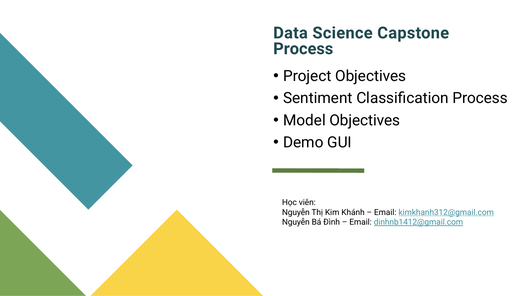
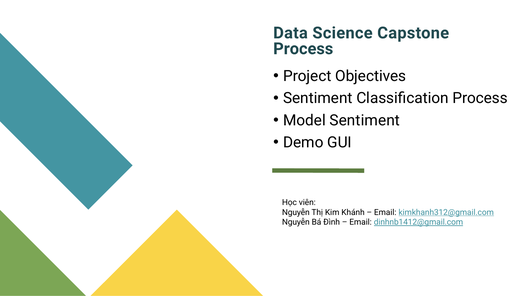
Model Objectives: Objectives -> Sentiment (365, 120)
